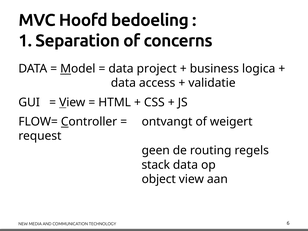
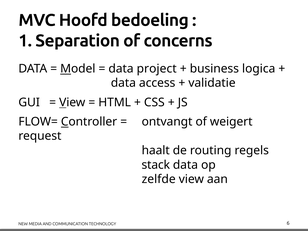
geen: geen -> haalt (156, 150)
object: object -> zelfde (159, 179)
